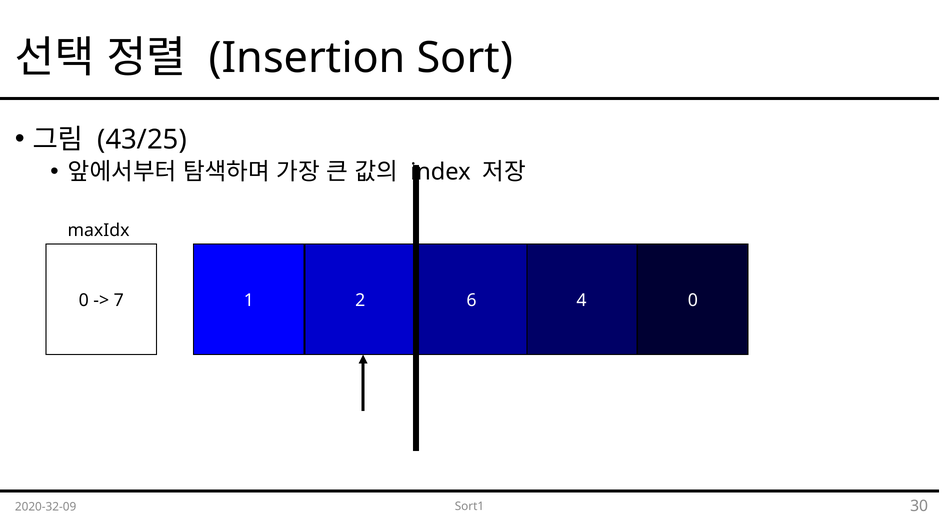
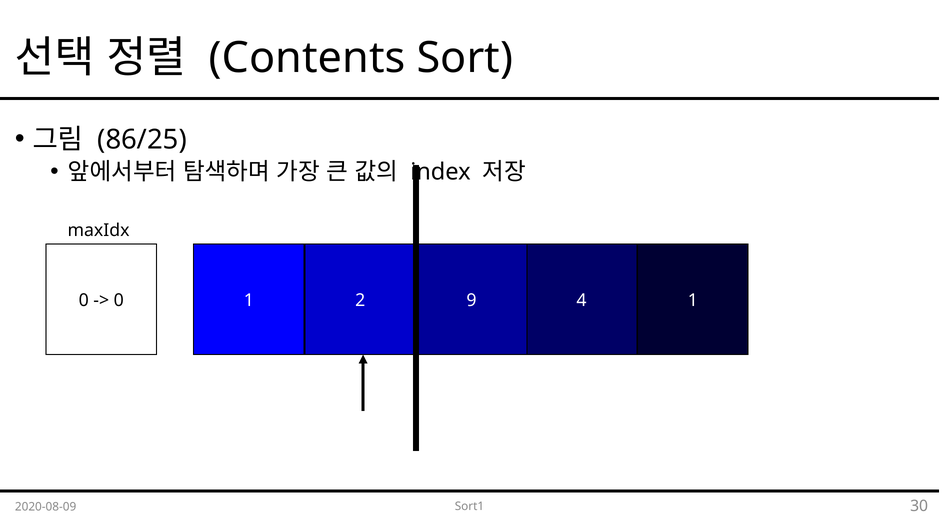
Insertion: Insertion -> Contents (307, 58)
43/25: 43/25 -> 86/25 (142, 139)
7: 7 -> 0 (119, 300)
6: 6 -> 9 (472, 300)
2 0: 0 -> 1 (693, 300)
2020-32-09: 2020-32-09 -> 2020-08-09 (46, 507)
